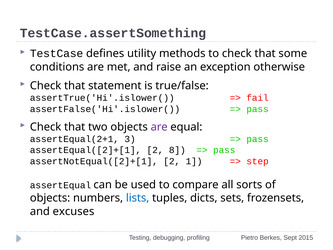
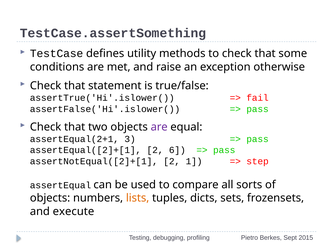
8: 8 -> 6 (177, 150)
lists colour: blue -> orange (138, 198)
excuses: excuses -> execute (73, 211)
